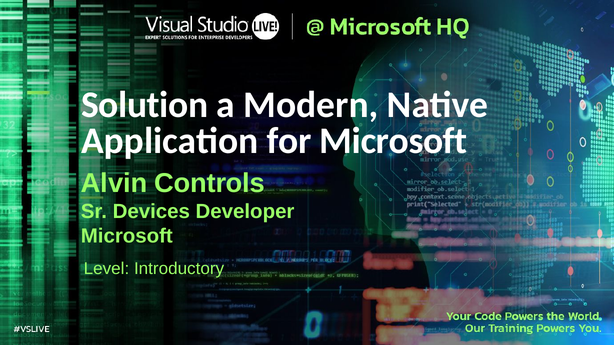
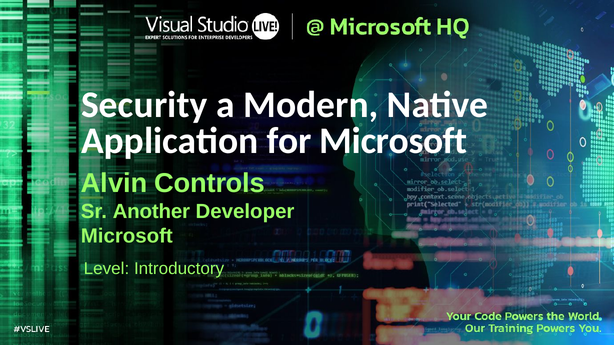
Solution: Solution -> Security (144, 105)
Devices: Devices -> Another (151, 212)
